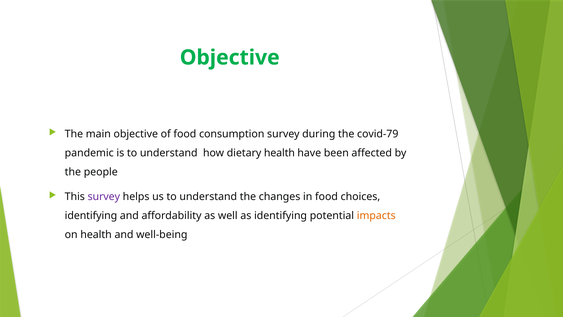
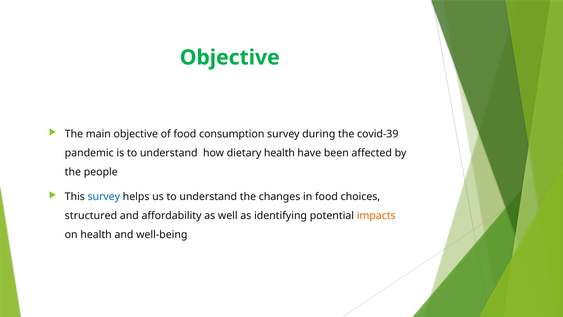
covid-79: covid-79 -> covid-39 (378, 134)
survey colour: purple -> blue (104, 197)
identifying: identifying -> structured (91, 216)
